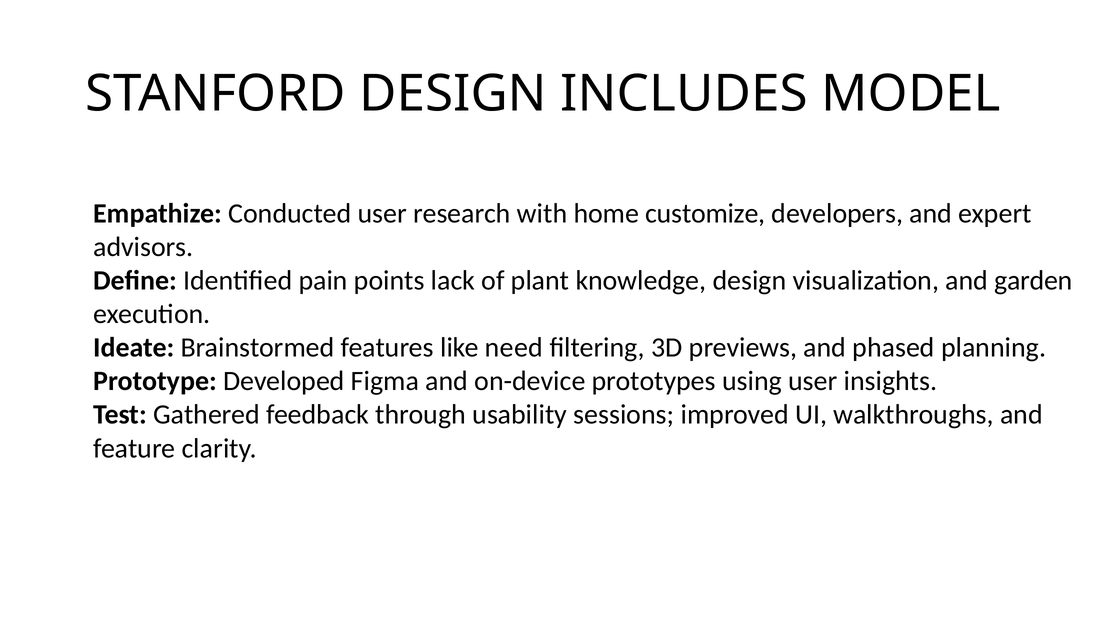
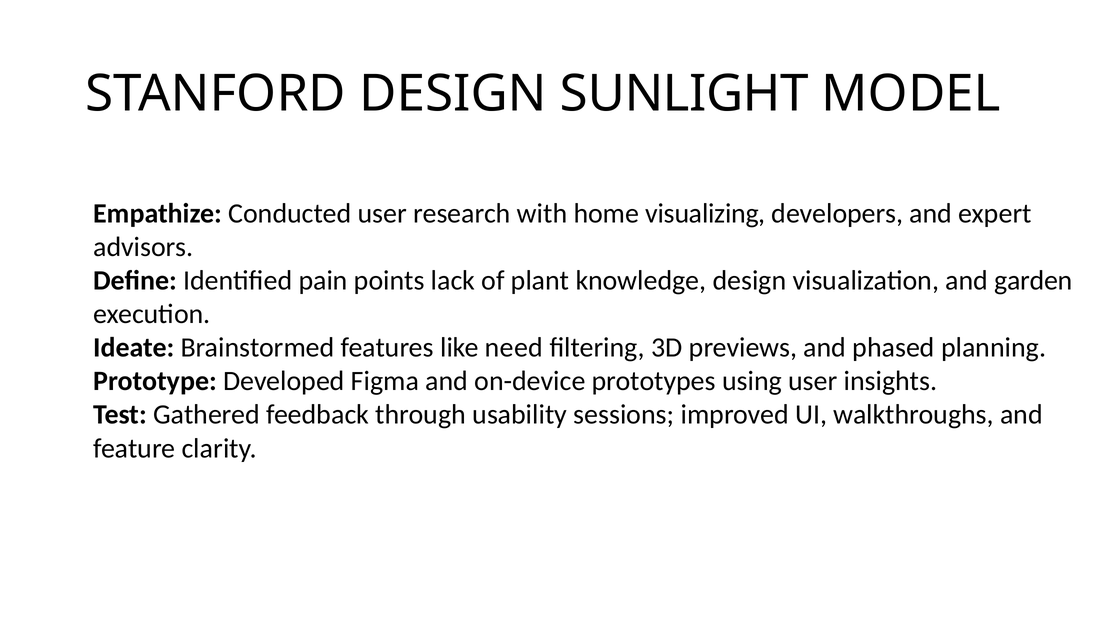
INCLUDES: INCLUDES -> SUNLIGHT (684, 94)
customize: customize -> visualizing (705, 213)
